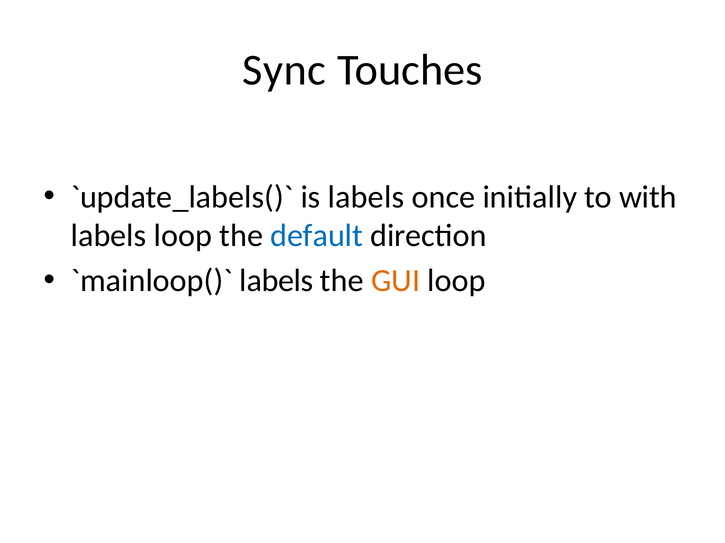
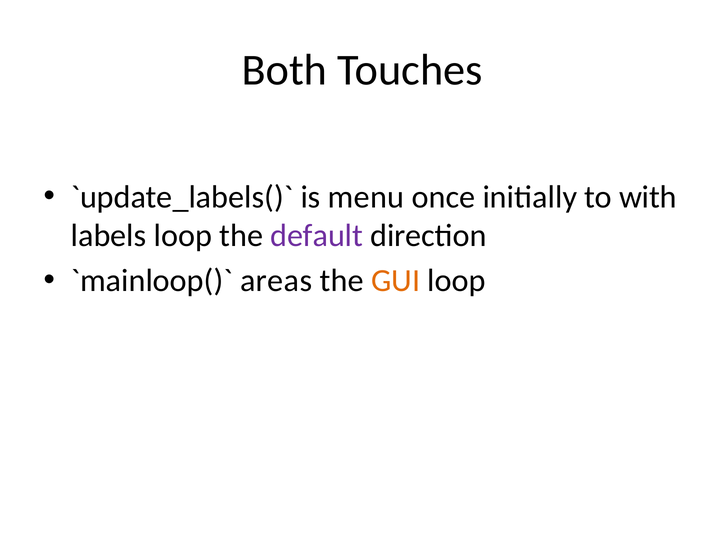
Sync: Sync -> Both (285, 70)
is labels: labels -> menu (366, 197)
default colour: blue -> purple (317, 236)
labels: labels -> areas (276, 281)
